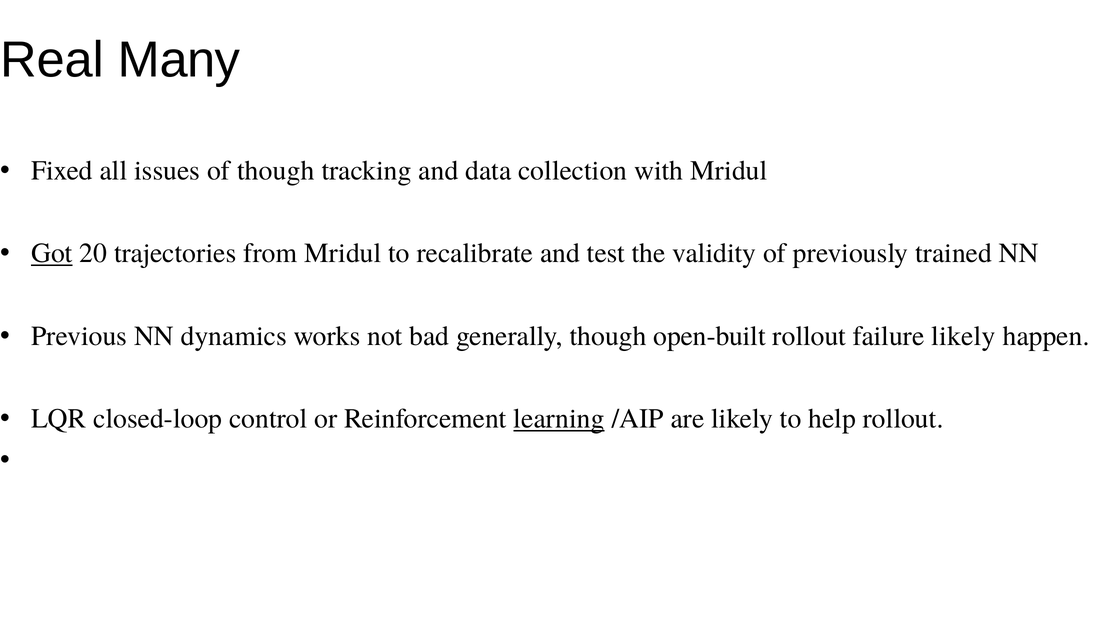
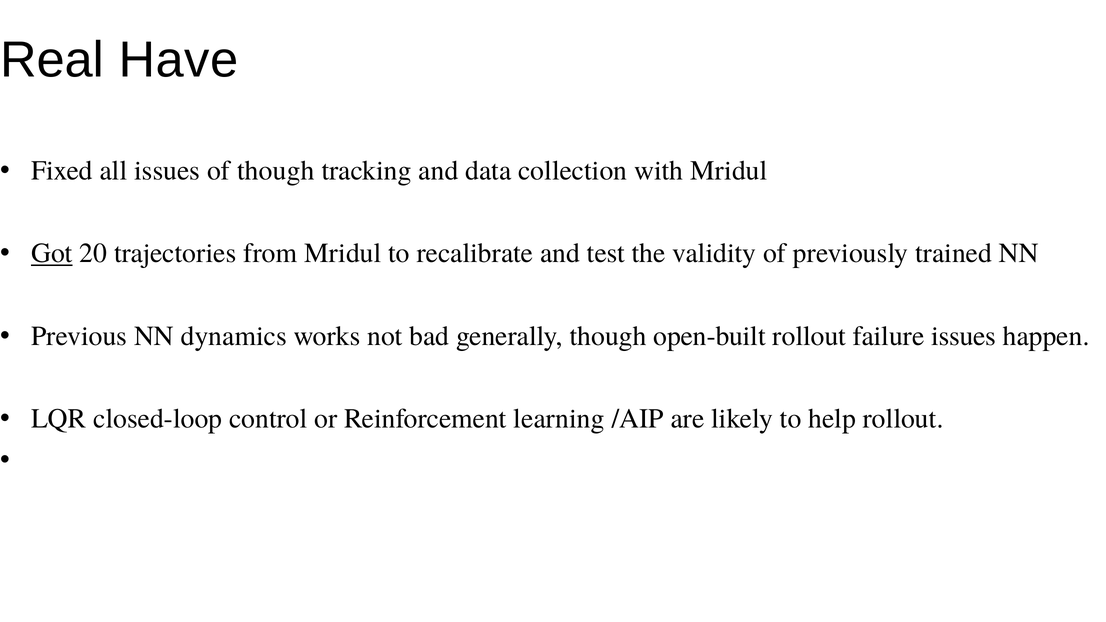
Many: Many -> Have (179, 60)
failure likely: likely -> issues (964, 336)
learning underline: present -> none (559, 419)
